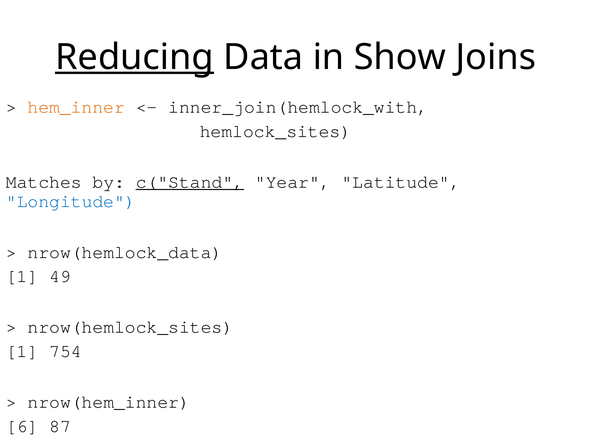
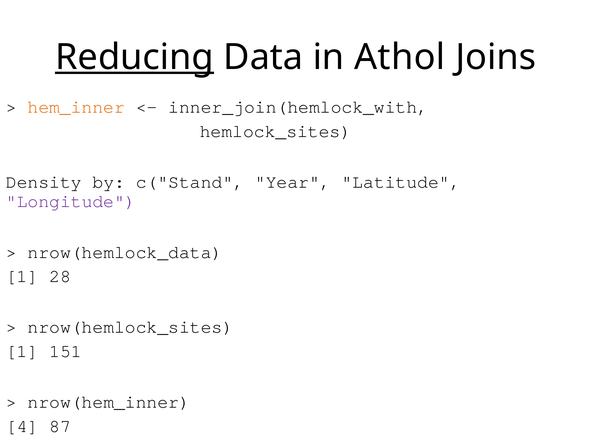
Show: Show -> Athol (400, 57)
Matches: Matches -> Density (44, 182)
c("Stand underline: present -> none (190, 182)
Longitude colour: blue -> purple (71, 201)
49: 49 -> 28 (60, 276)
754: 754 -> 151 (65, 351)
6: 6 -> 4 (22, 426)
